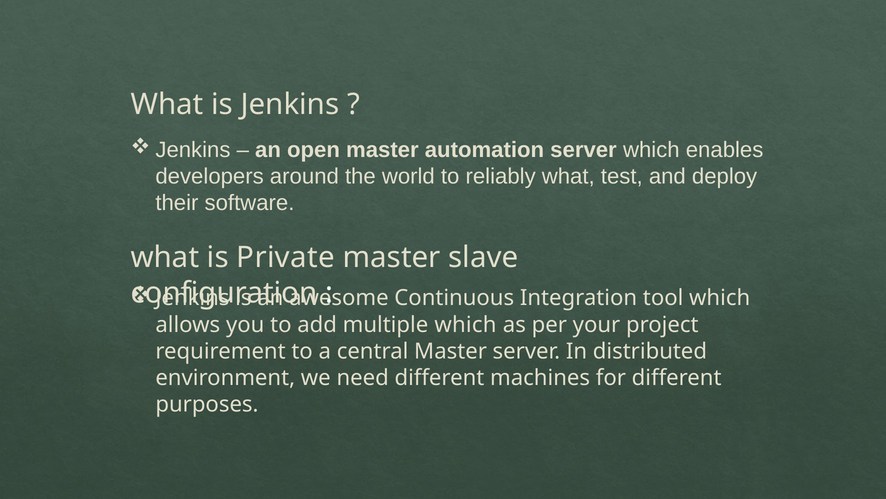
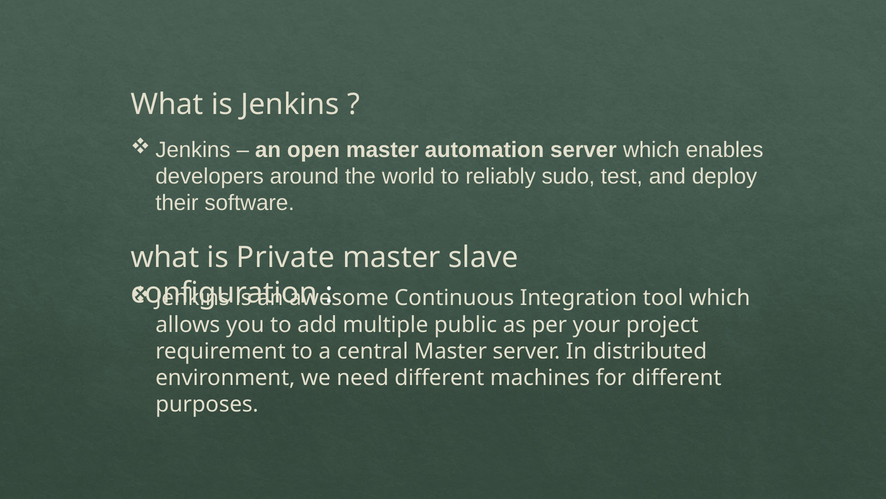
reliably what: what -> sudo (568, 176)
multiple which: which -> public (466, 324)
